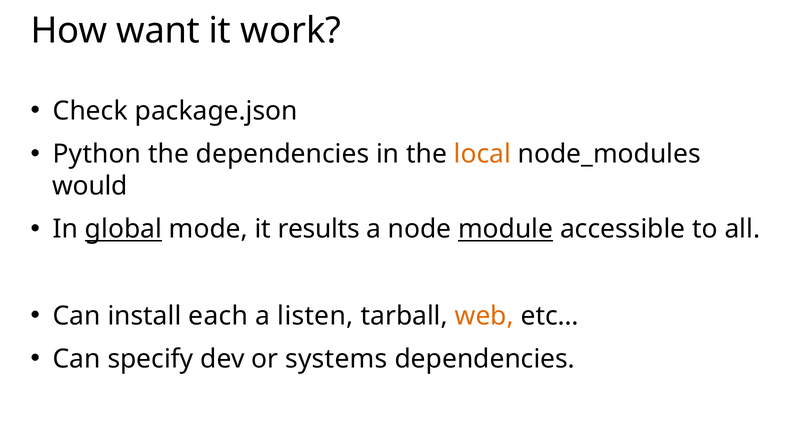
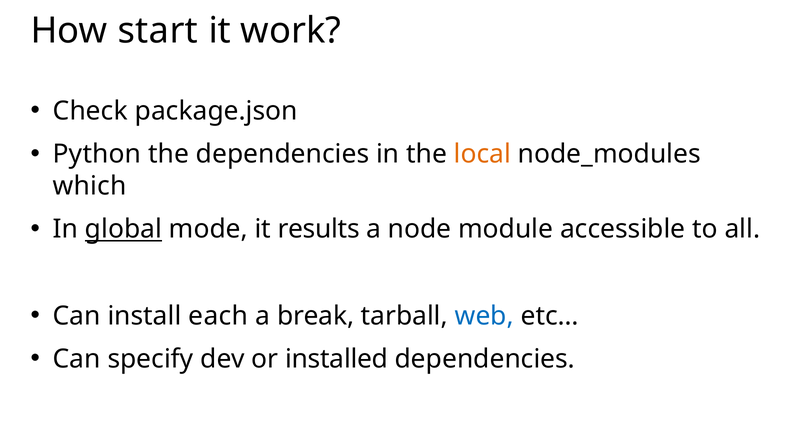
want: want -> start (158, 31)
would: would -> which (90, 186)
module underline: present -> none (506, 229)
listen: listen -> break (316, 316)
web colour: orange -> blue (484, 316)
systems: systems -> installed (337, 359)
